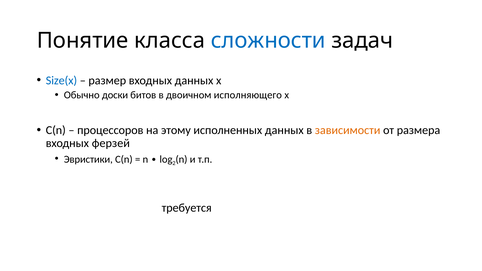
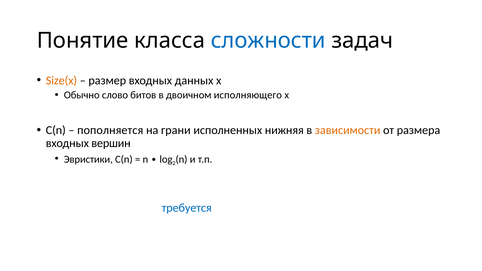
Size(x colour: blue -> orange (61, 80)
доски: доски -> слово (115, 95)
процессоров: процессоров -> пополняется (110, 130)
этому: этому -> грани (176, 130)
исполненных данных: данных -> нижняя (284, 130)
ферзей: ферзей -> вершин (111, 143)
требуется colour: black -> blue (187, 208)
